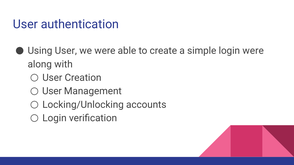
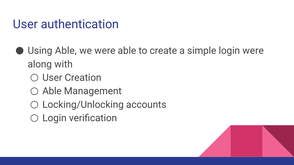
Using User: User -> Able (66, 51)
User: User -> Able (52, 91)
